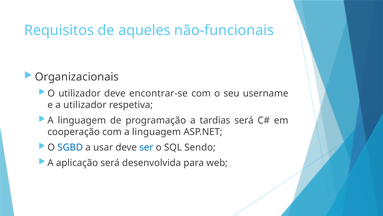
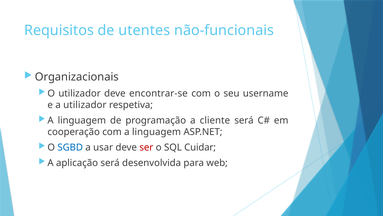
aqueles: aqueles -> utentes (144, 30)
tardias: tardias -> cliente (215, 120)
ser colour: blue -> red (146, 147)
Sendo: Sendo -> Cuidar (200, 147)
